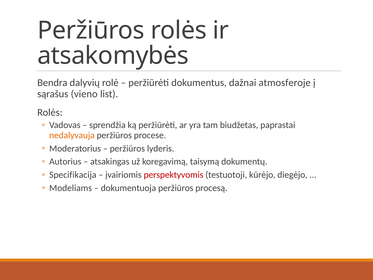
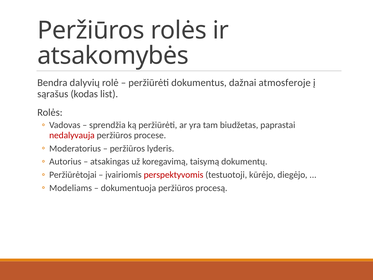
vieno: vieno -> kodas (84, 94)
nedalyvauja colour: orange -> red (72, 135)
Specifikacija: Specifikacija -> Peržiūrėtojai (73, 175)
